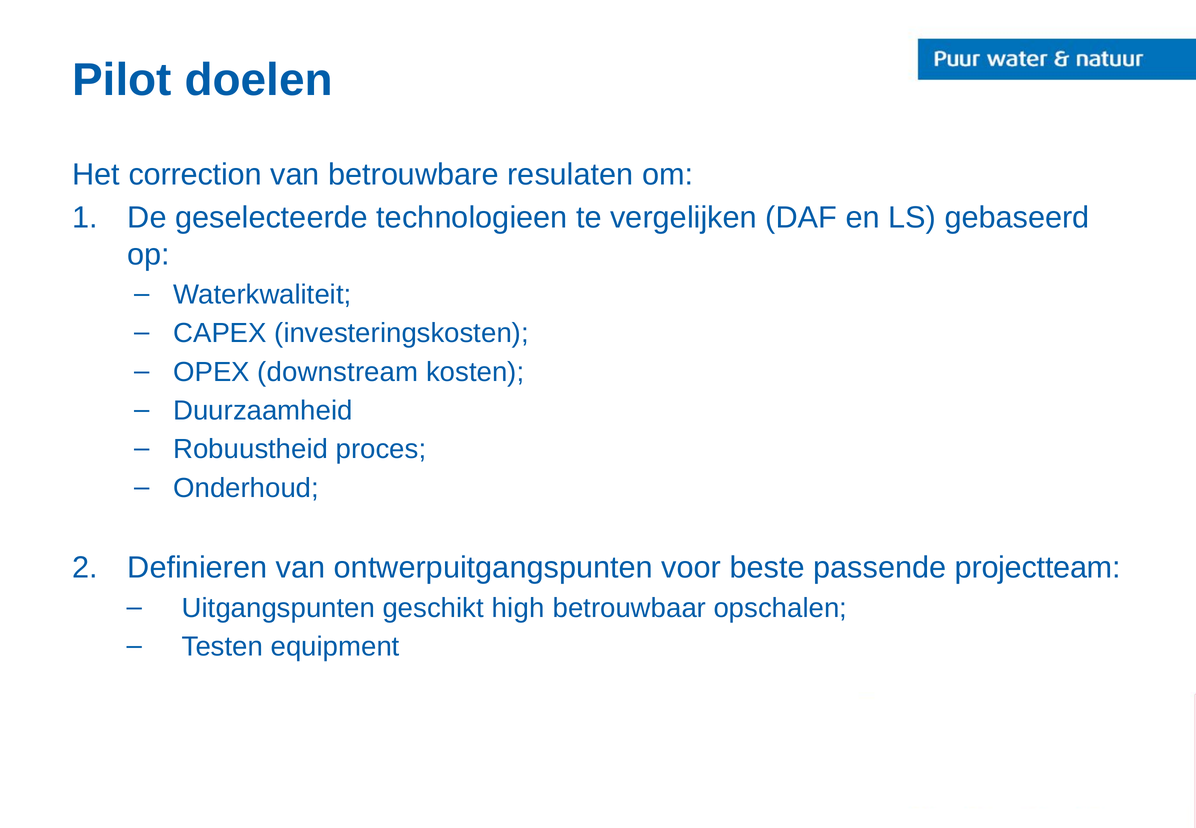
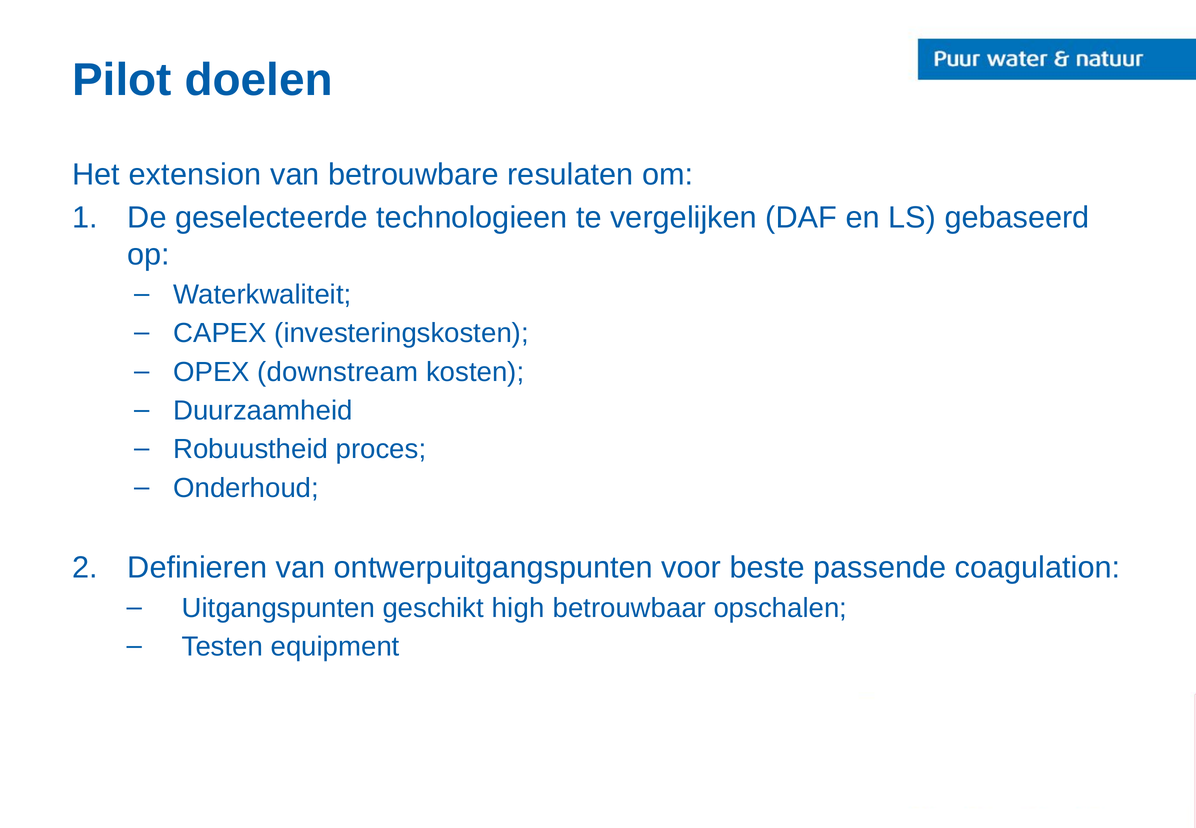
correction: correction -> extension (195, 175)
projectteam: projectteam -> coagulation (1038, 568)
